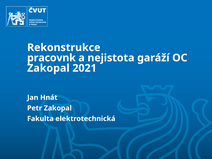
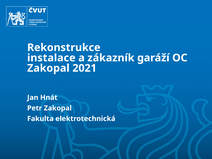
pracovnk: pracovnk -> instalace (51, 58)
nejistota: nejistota -> zákazník (111, 58)
